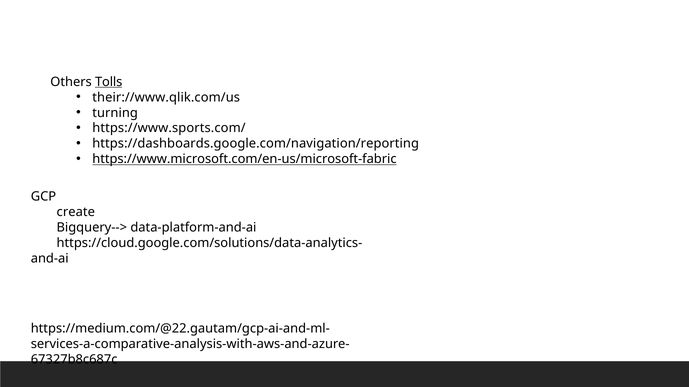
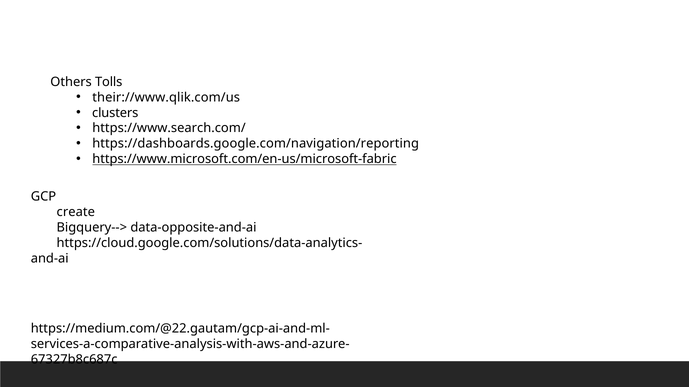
Tolls underline: present -> none (109, 82)
turning: turning -> clusters (115, 113)
https://www.sports.com/: https://www.sports.com/ -> https://www.search.com/ (169, 128)
data-platform-and-ai: data-platform-and-ai -> data-opposite-and-ai (193, 228)
